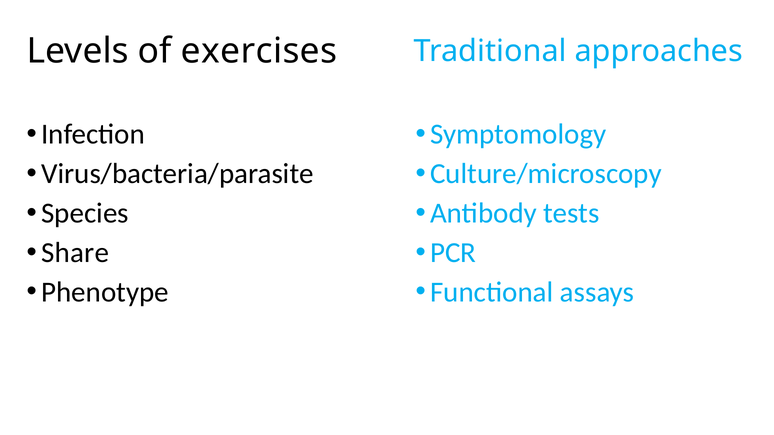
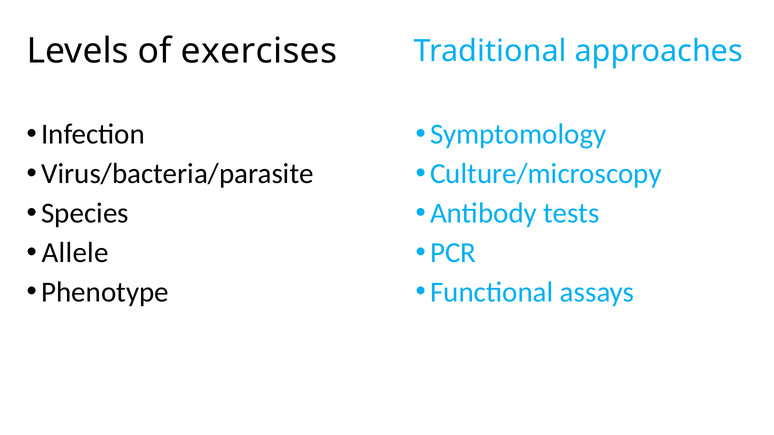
Share: Share -> Allele (75, 253)
